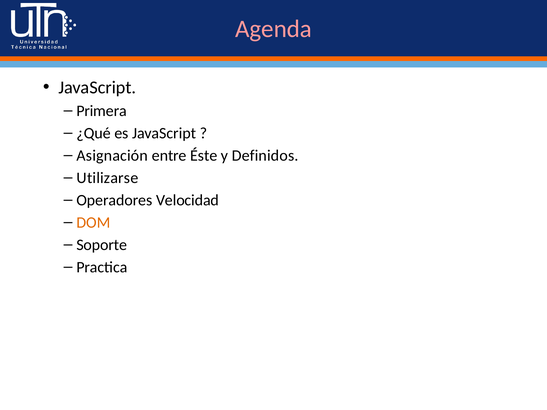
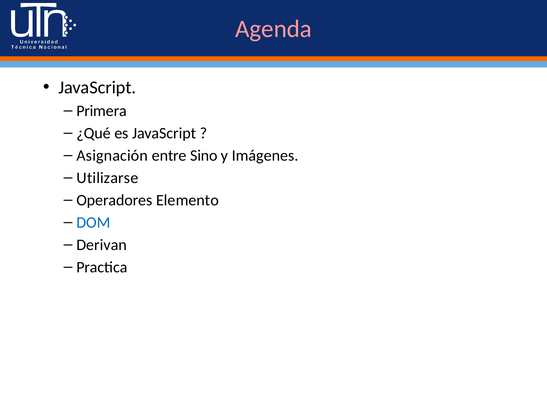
Éste: Éste -> Sino (204, 156)
Definidos: Definidos -> Imágenes (265, 156)
Velocidad: Velocidad -> Elemento (187, 200)
DOM colour: orange -> blue (93, 223)
Soporte: Soporte -> Derivan (102, 245)
